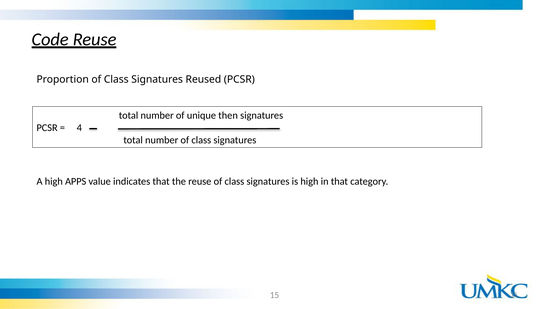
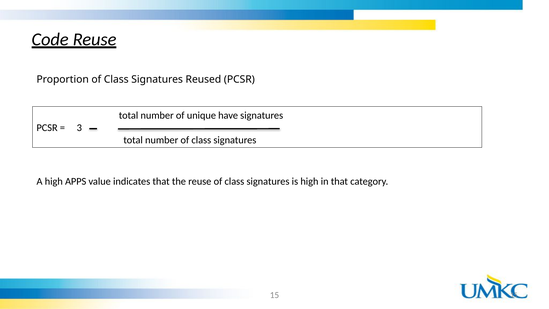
then: then -> have (228, 115)
4: 4 -> 3 (79, 128)
